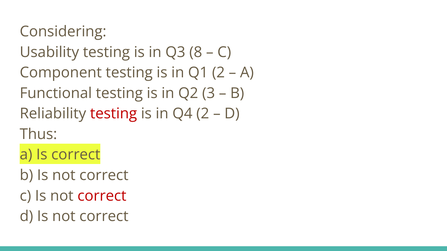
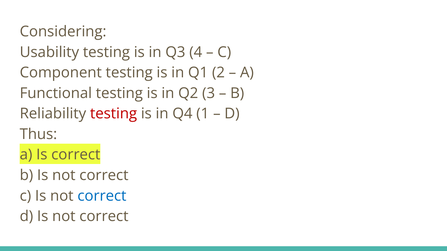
8: 8 -> 4 (196, 52)
Q4 2: 2 -> 1 (203, 114)
correct colour: red -> blue (102, 196)
